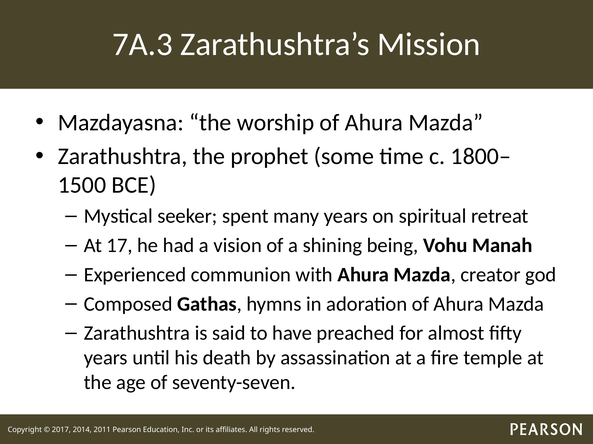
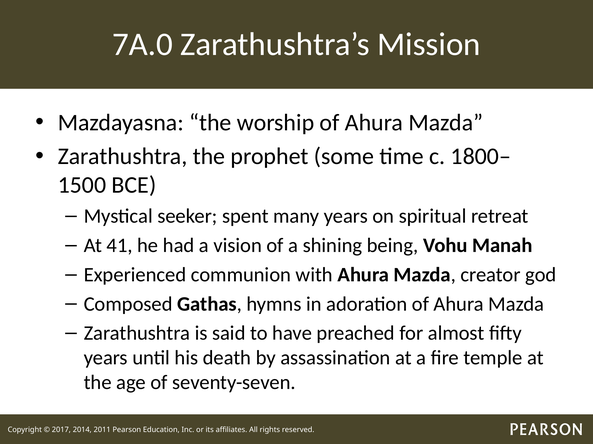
7A.3: 7A.3 -> 7A.0 (142, 44)
17: 17 -> 41 (120, 246)
